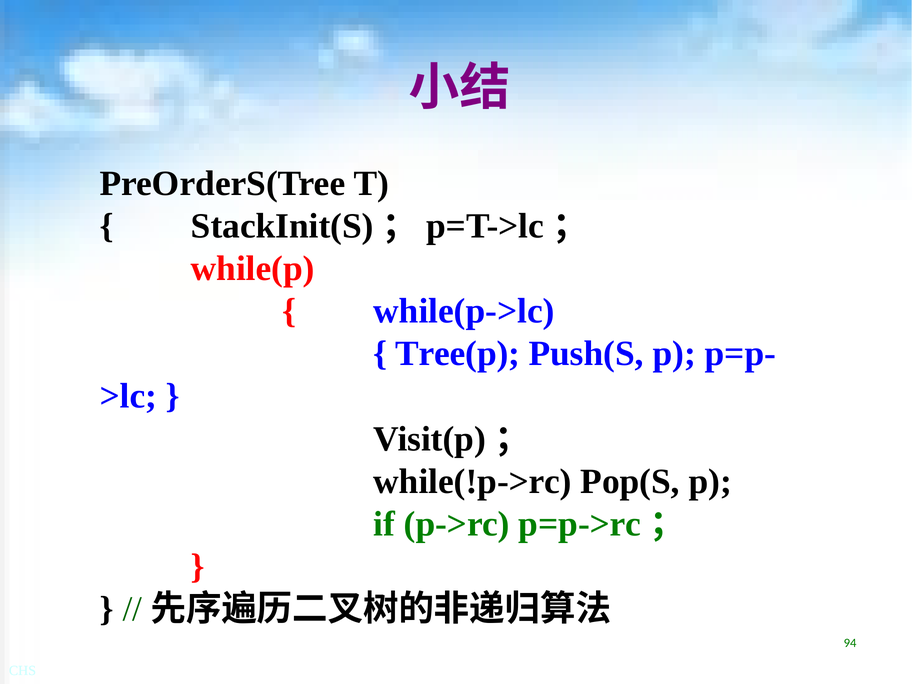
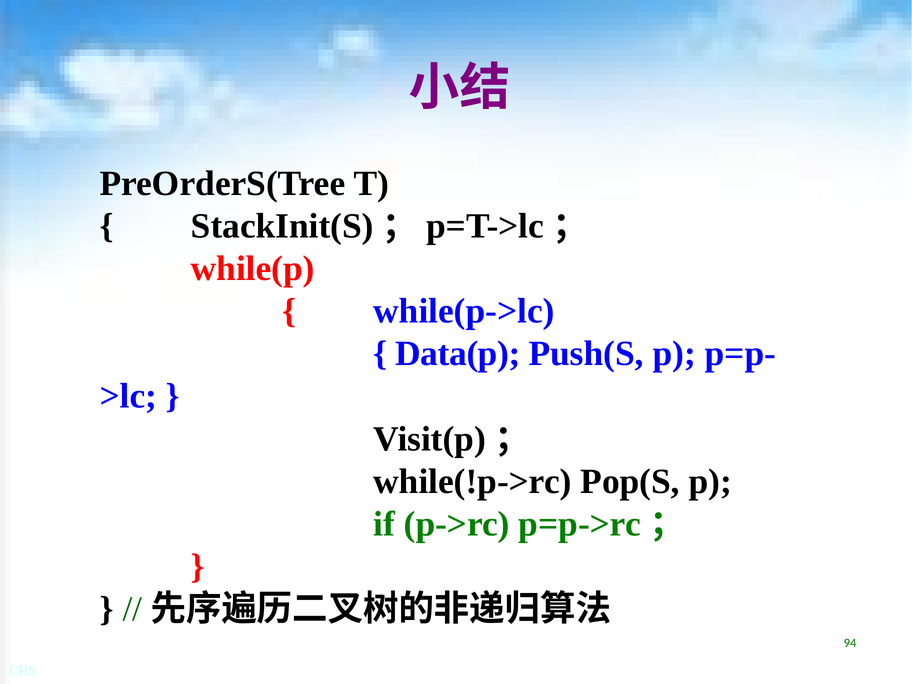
Tree(p: Tree(p -> Data(p (458, 354)
